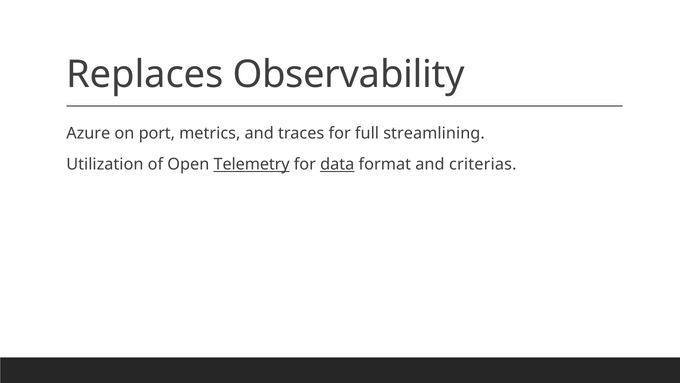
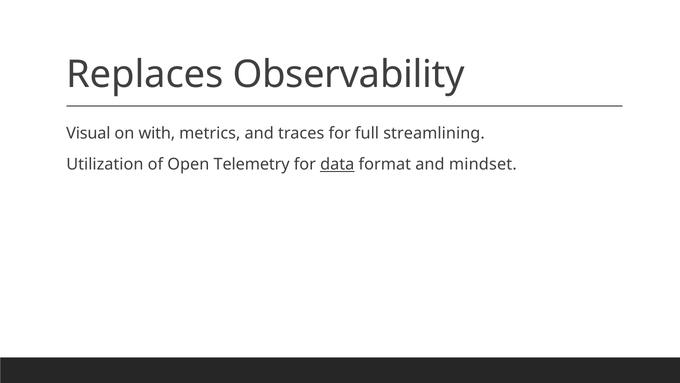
Azure: Azure -> Visual (88, 133)
port: port -> with (157, 133)
Telemetry underline: present -> none (252, 164)
criterias: criterias -> mindset (483, 164)
